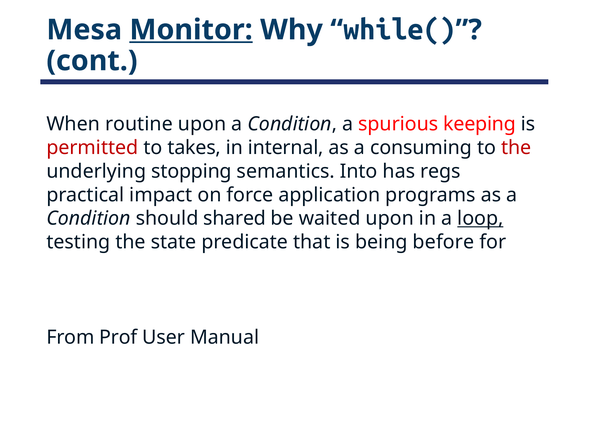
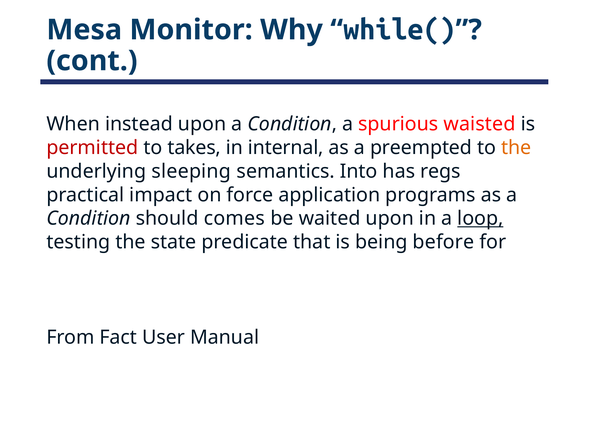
Monitor underline: present -> none (191, 30)
routine: routine -> instead (139, 124)
keeping: keeping -> waisted (479, 124)
consuming: consuming -> preempted (421, 148)
the colour: red -> orange (516, 148)
stopping: stopping -> sleeping (191, 171)
shared: shared -> comes (234, 218)
Prof: Prof -> Fact (118, 337)
